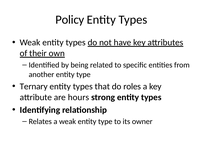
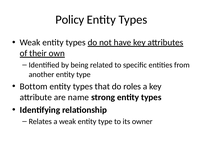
Ternary: Ternary -> Bottom (34, 87)
hours: hours -> name (78, 97)
